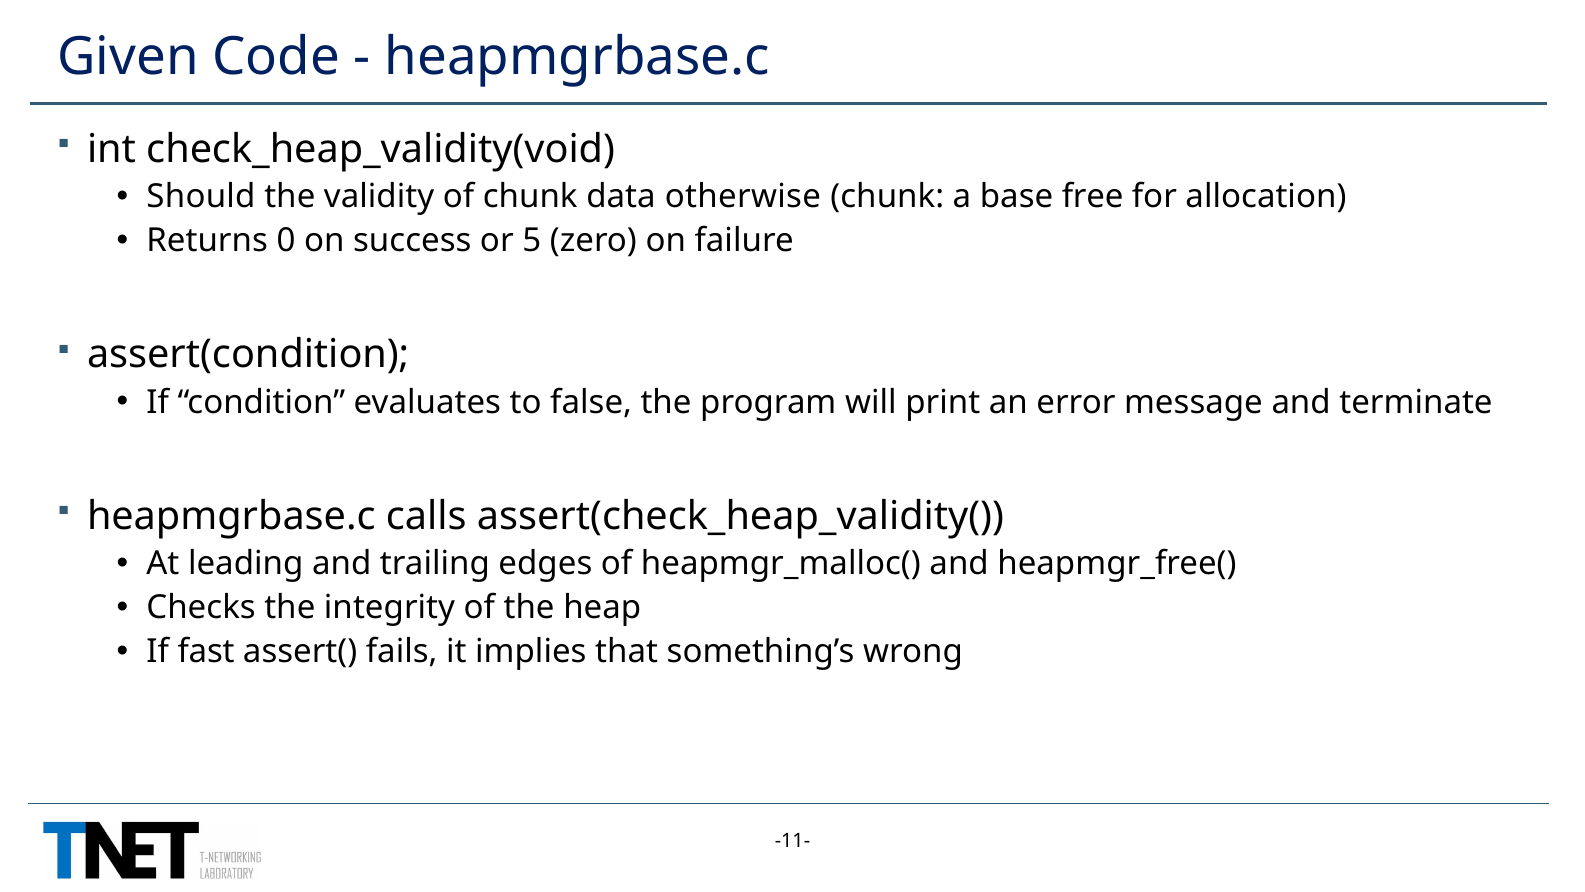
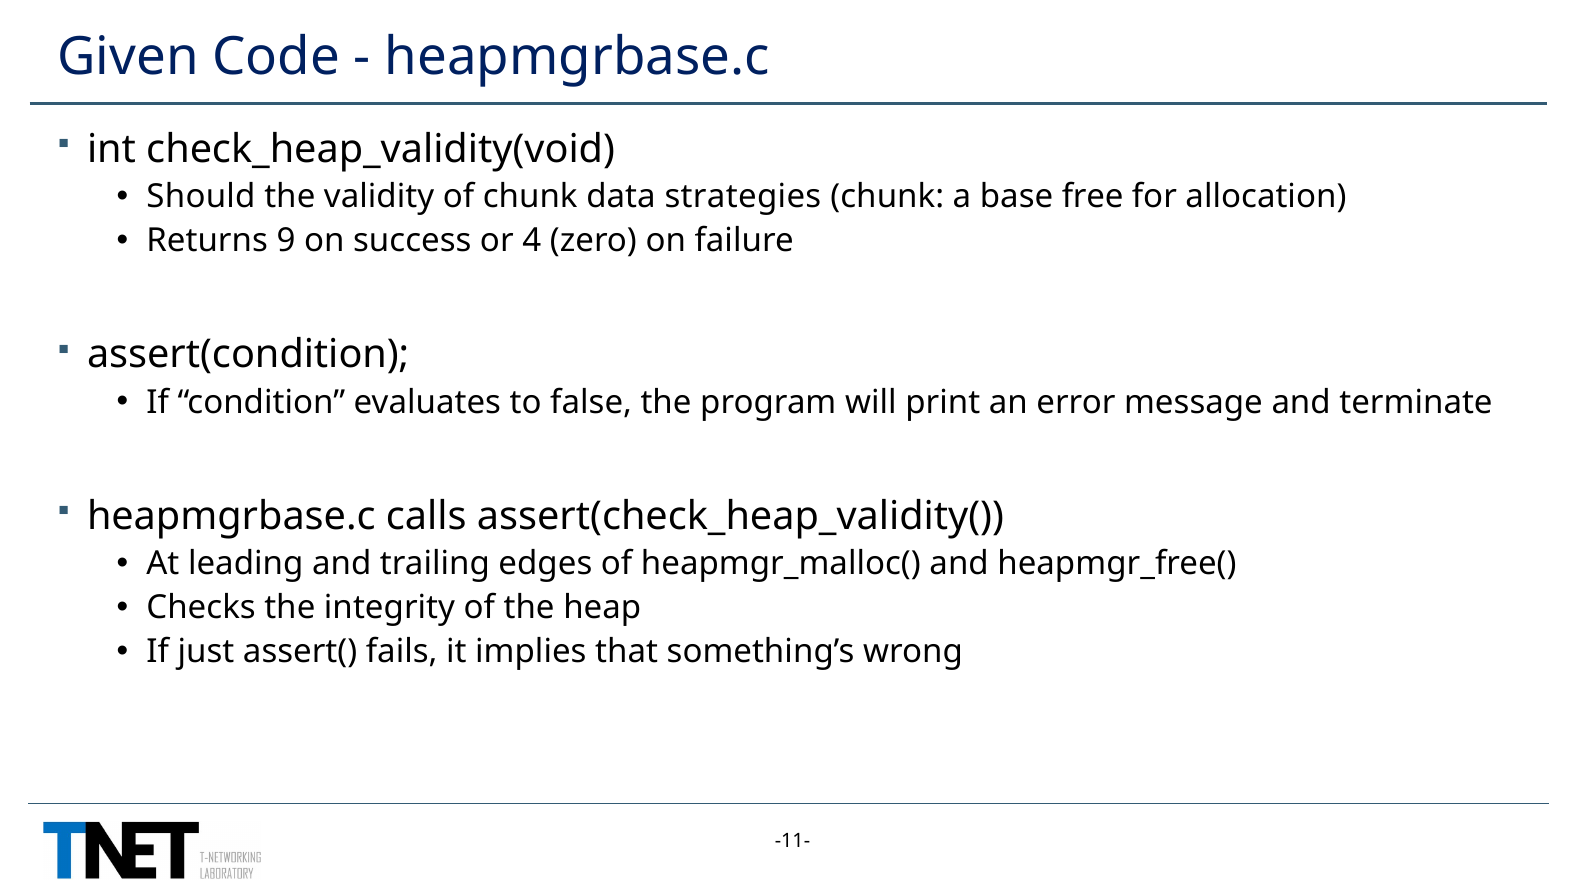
otherwise: otherwise -> strategies (743, 197)
0: 0 -> 9 (286, 241)
5: 5 -> 4 (532, 241)
fast: fast -> just (206, 651)
